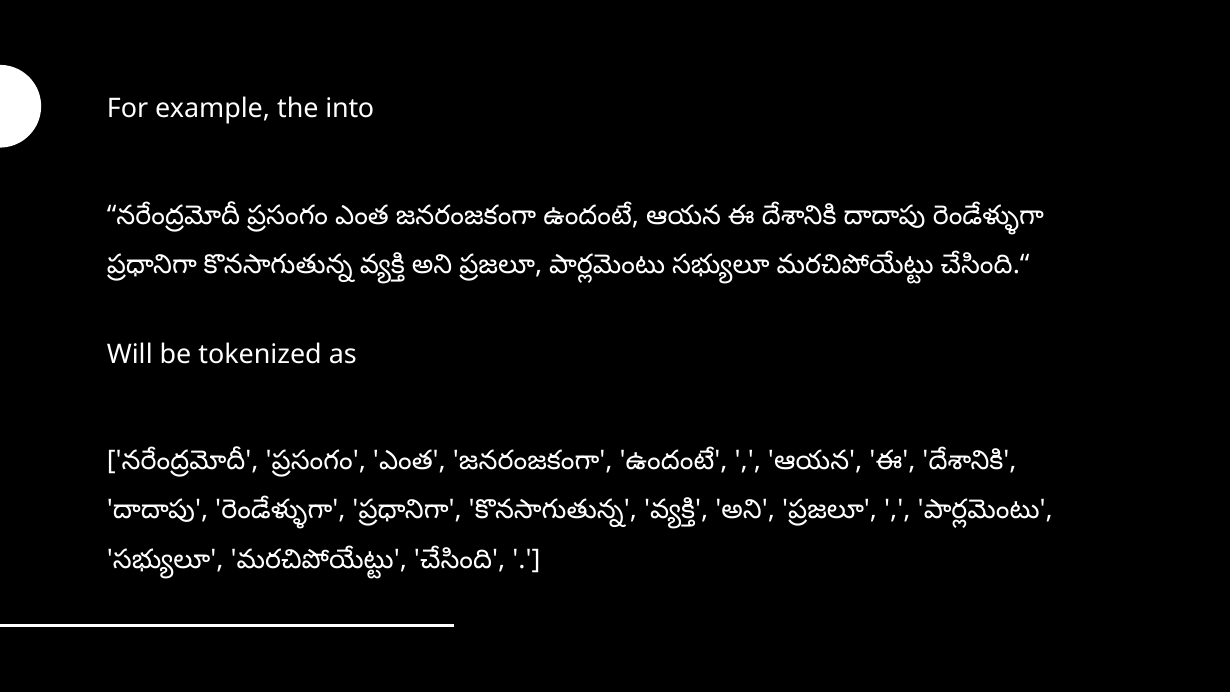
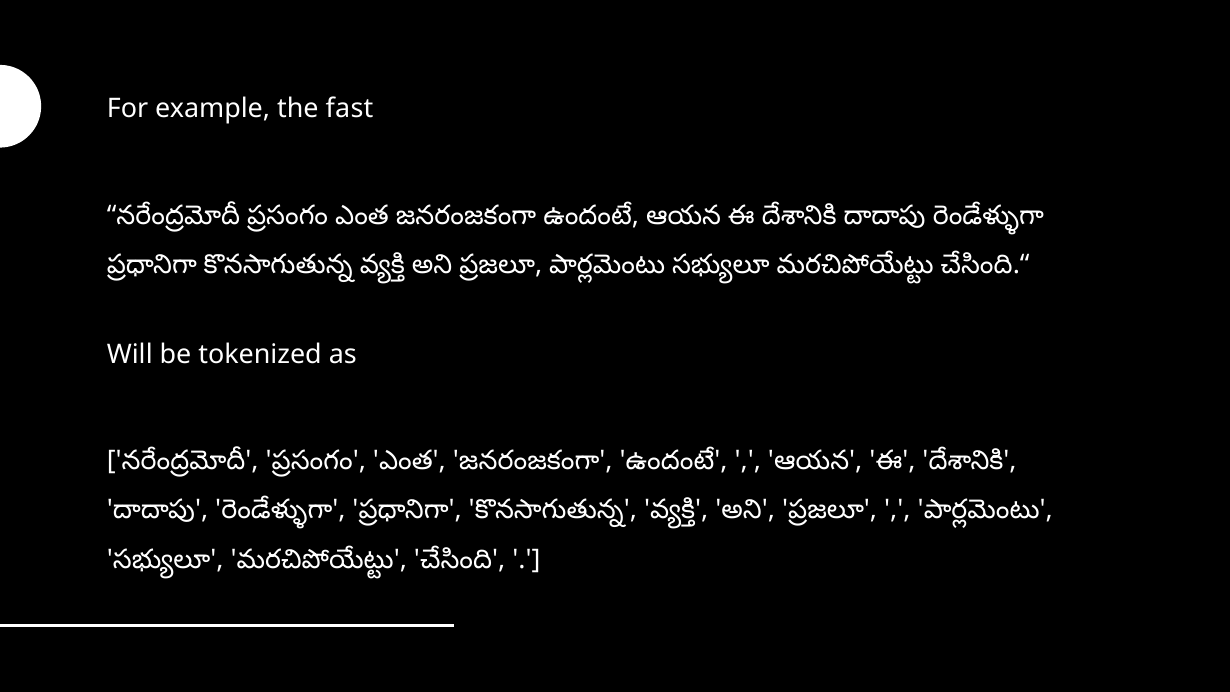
into: into -> fast (350, 109)
